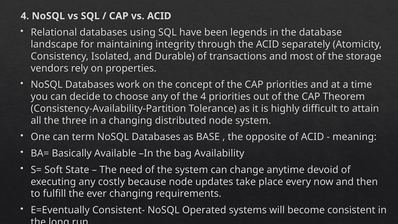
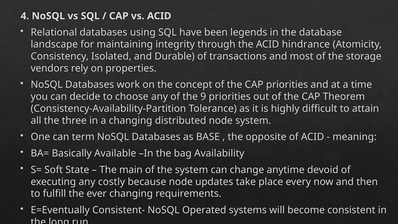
separately: separately -> hindrance (306, 44)
the 4: 4 -> 9 (203, 97)
need: need -> main (131, 170)
